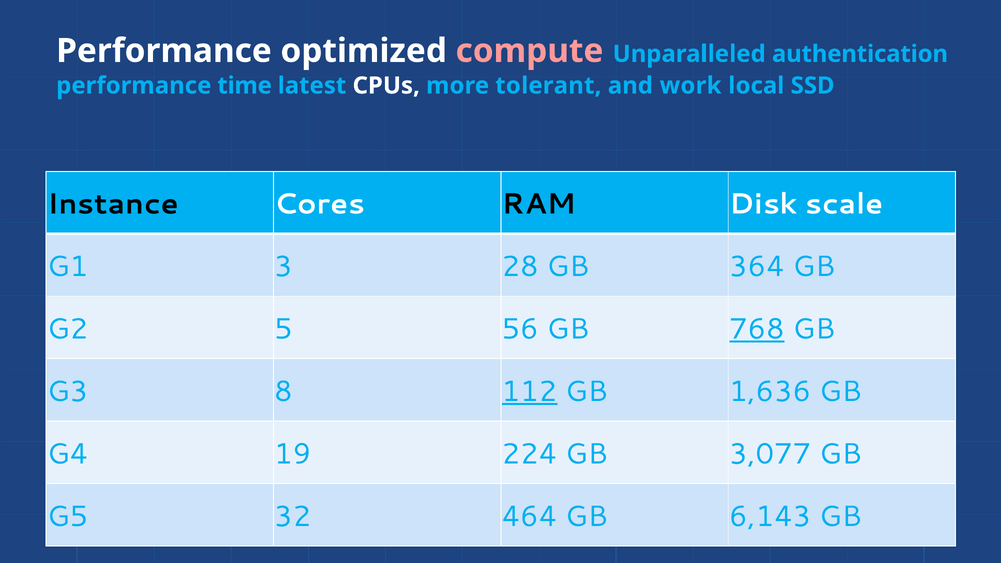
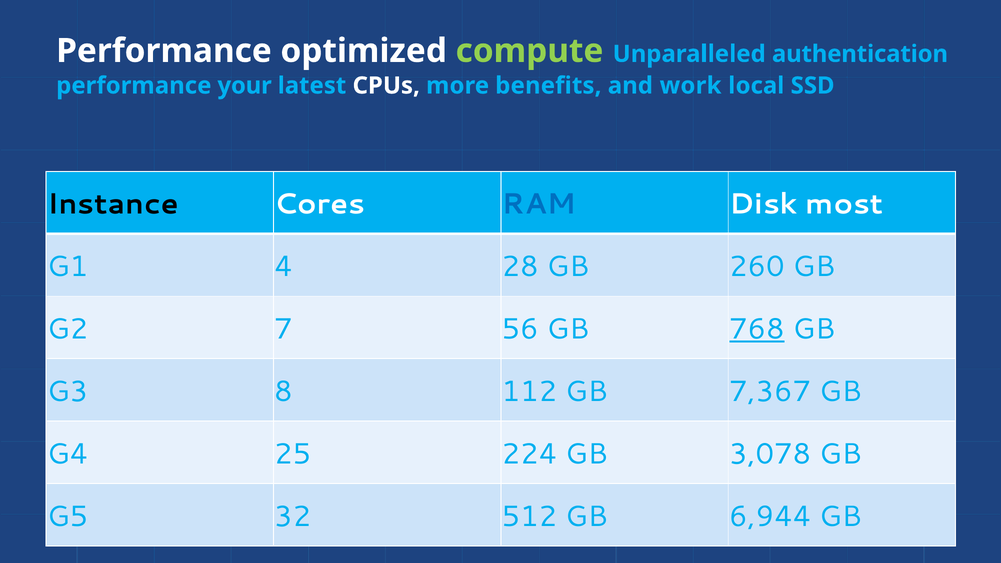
compute colour: pink -> light green (529, 51)
time: time -> your (245, 86)
tolerant: tolerant -> benefits (548, 86)
RAM colour: black -> blue (539, 204)
scale: scale -> most (844, 204)
3: 3 -> 4 (284, 267)
364: 364 -> 260 (757, 267)
5: 5 -> 7 (284, 329)
112 underline: present -> none (530, 392)
1,636: 1,636 -> 7,367 (770, 392)
19: 19 -> 25 (293, 454)
3,077: 3,077 -> 3,078 (770, 454)
464: 464 -> 512 (530, 516)
6,143: 6,143 -> 6,944 (770, 516)
